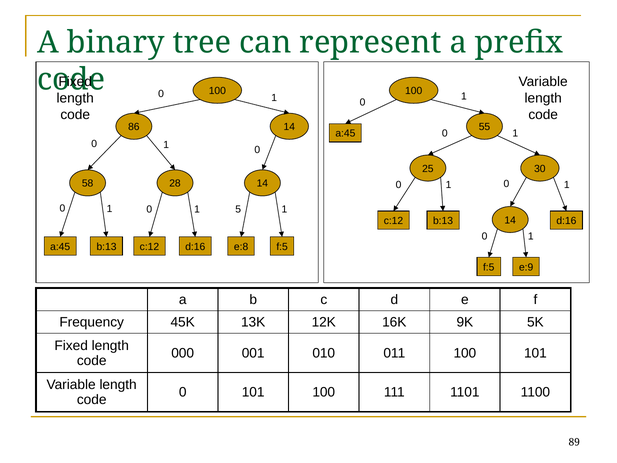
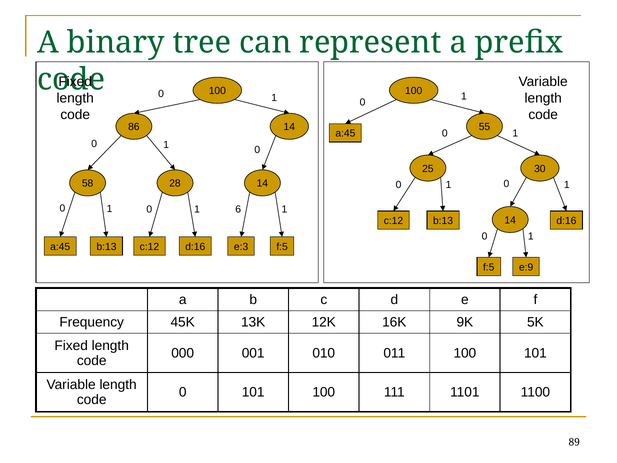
5: 5 -> 6 (238, 209)
e:8: e:8 -> e:3 (241, 247)
